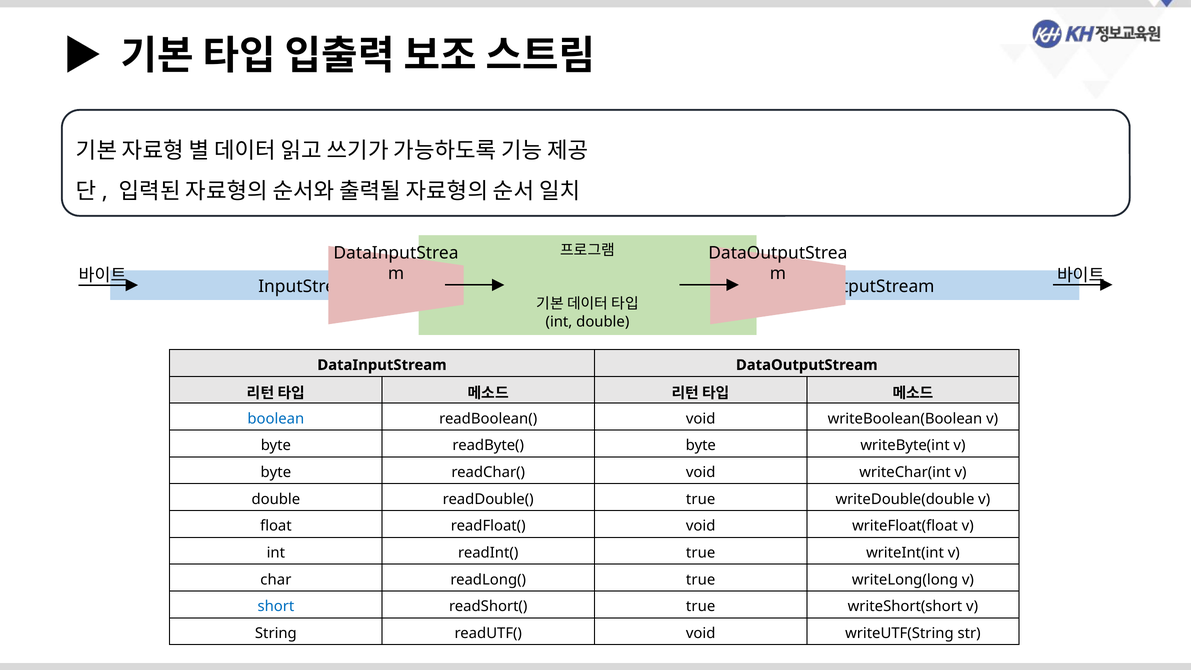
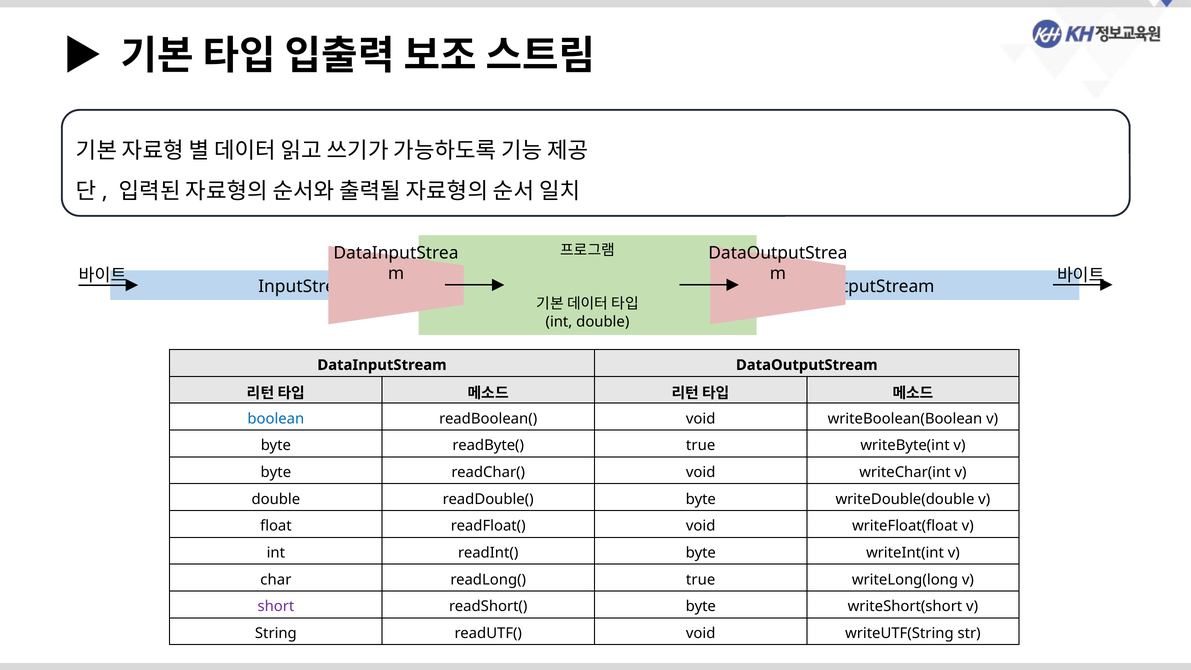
readByte( byte: byte -> true (701, 445)
readDouble( true: true -> byte (701, 499)
readInt( true: true -> byte (701, 553)
short colour: blue -> purple (276, 606)
readShort( true: true -> byte (701, 606)
